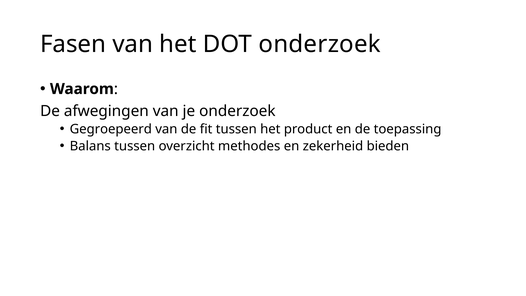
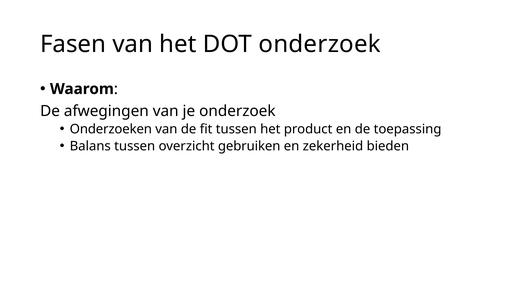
Gegroepeerd: Gegroepeerd -> Onderzoeken (111, 129)
methodes: methodes -> gebruiken (249, 146)
